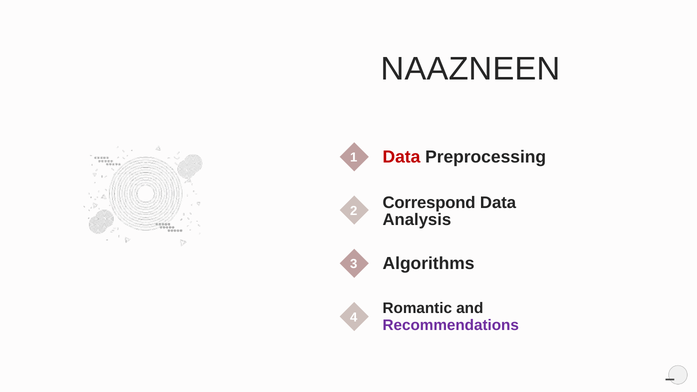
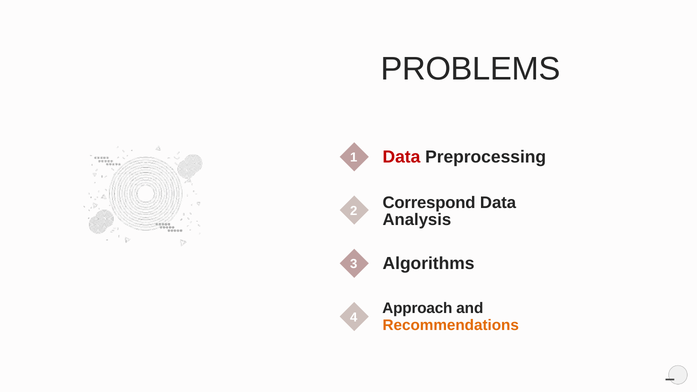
NAAZNEEN: NAAZNEEN -> PROBLEMS (471, 69)
Romantic: Romantic -> Approach (417, 308)
Recommendations colour: purple -> orange (451, 325)
